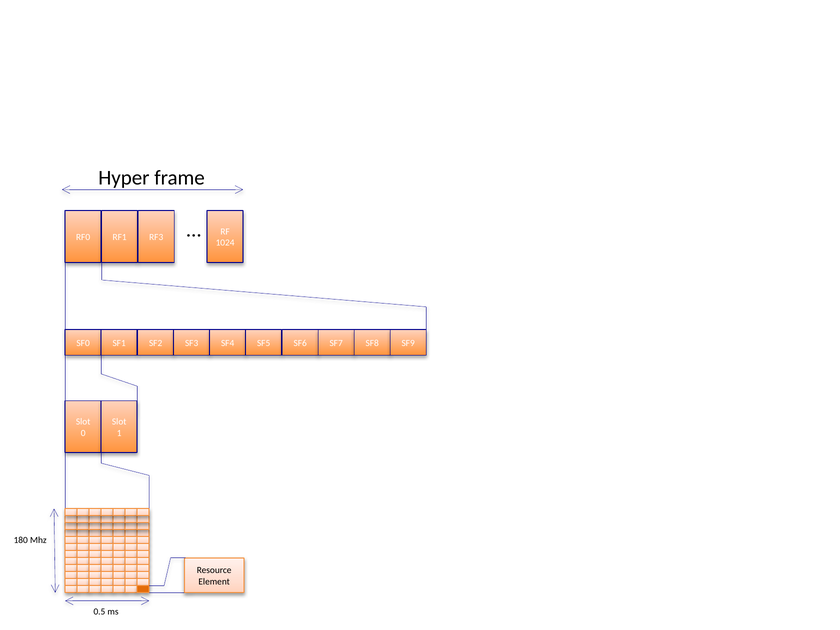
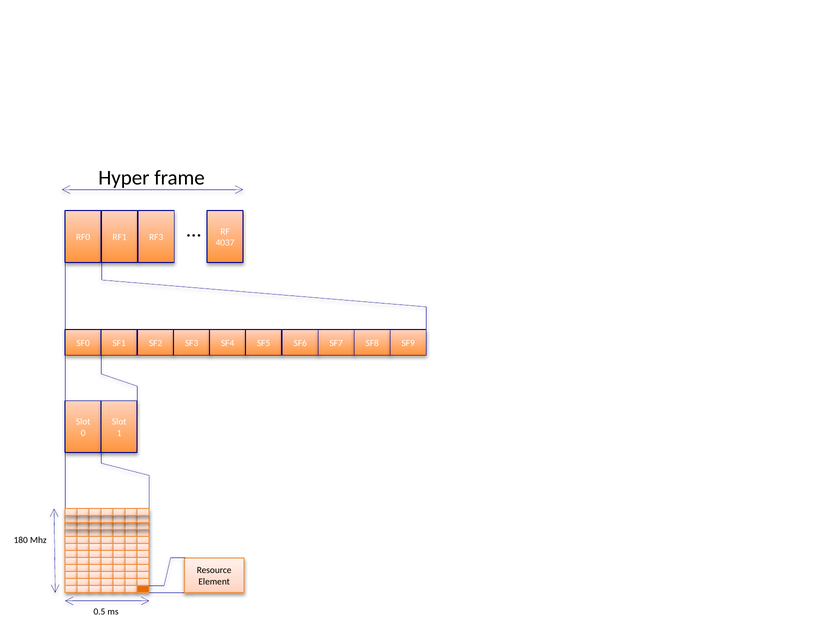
1024: 1024 -> 4037 (225, 243)
